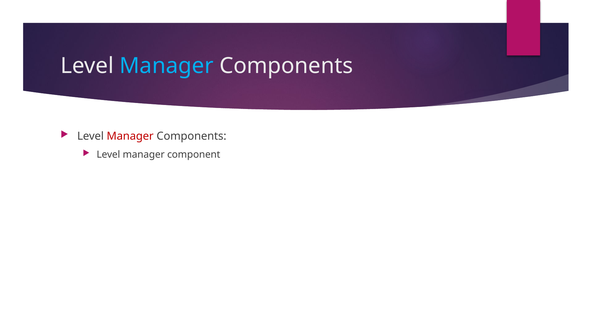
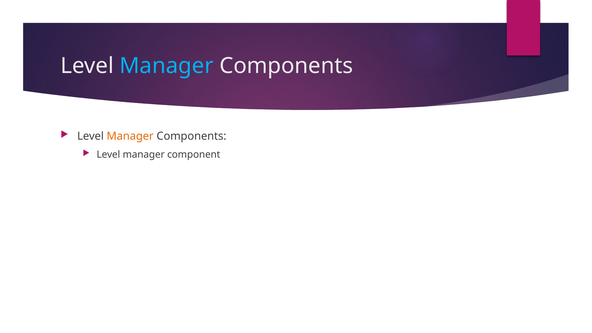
Manager colour: red -> orange (130, 136)
